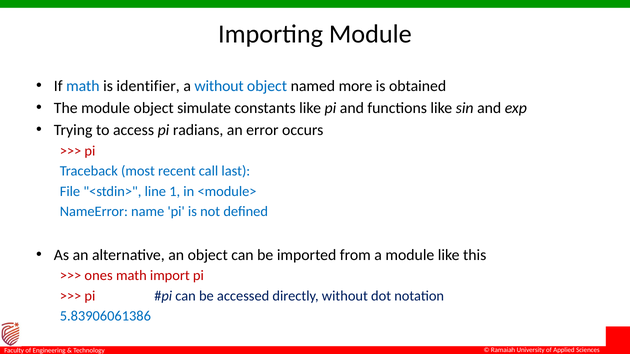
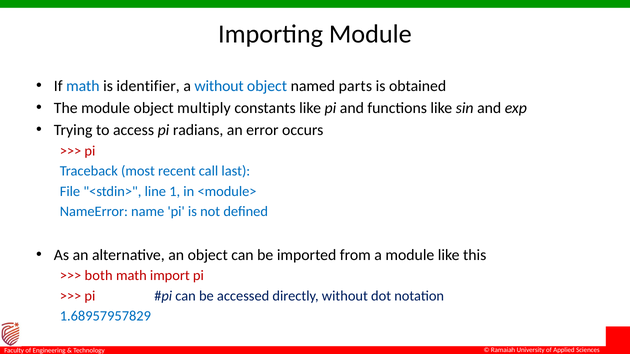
more: more -> parts (355, 86)
simulate: simulate -> multiply (204, 108)
ones: ones -> both (99, 276)
5.83906061386: 5.83906061386 -> 1.68957957829 (105, 316)
